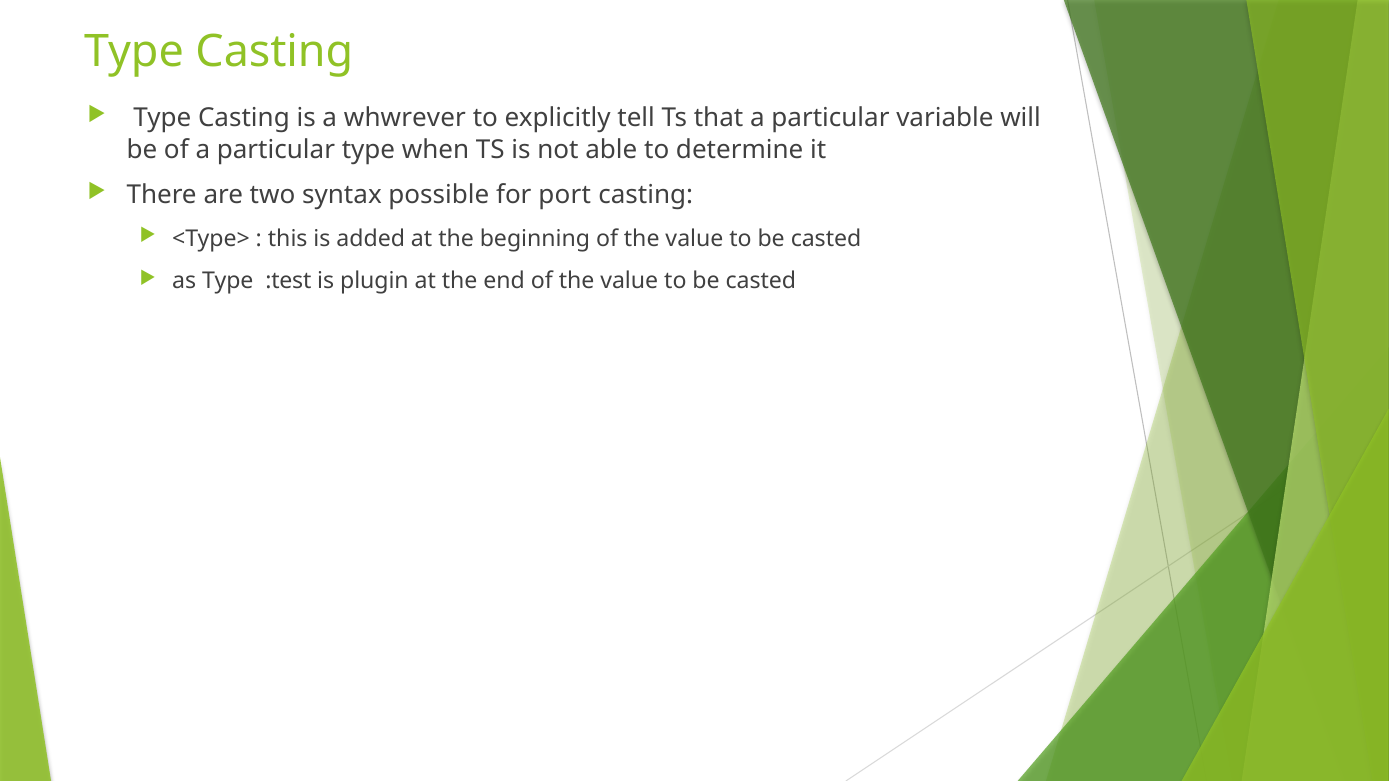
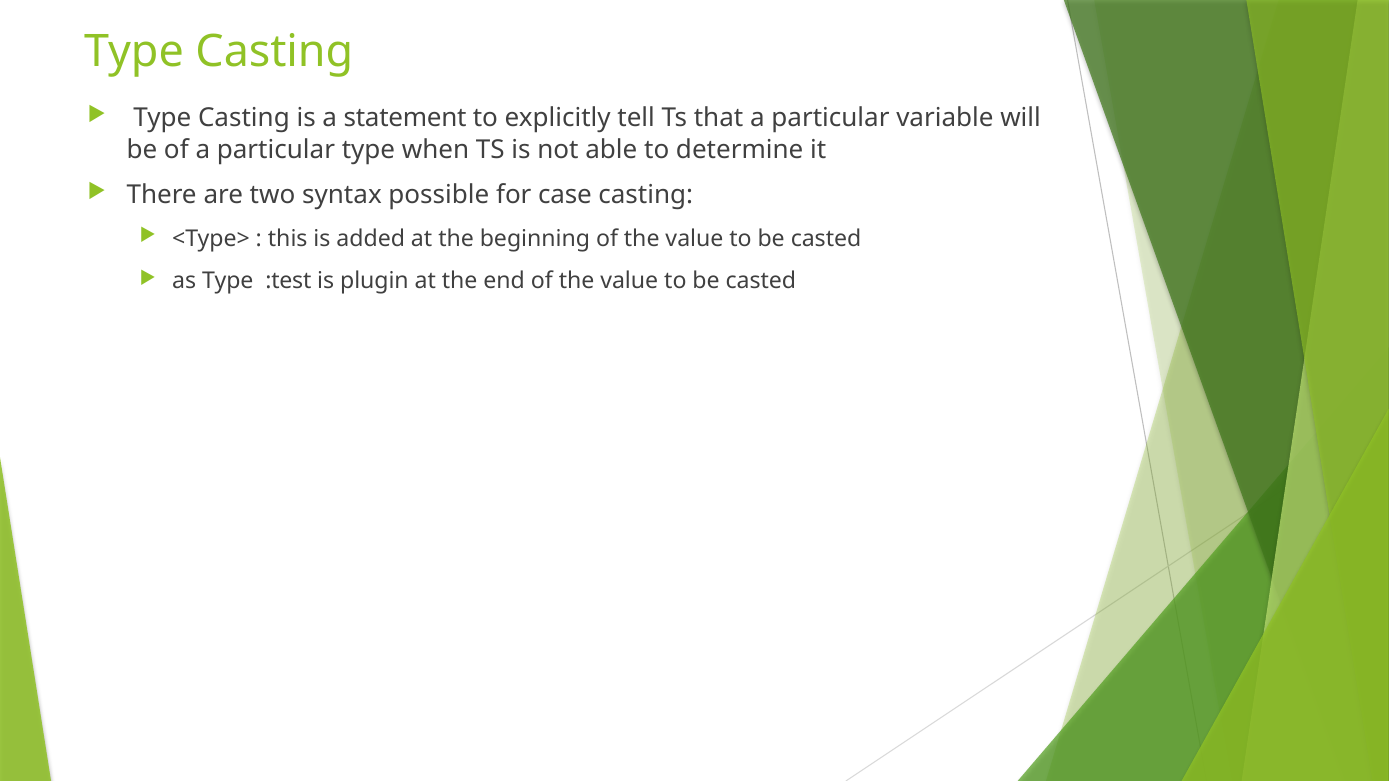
whwrever: whwrever -> statement (405, 118)
port: port -> case (565, 195)
